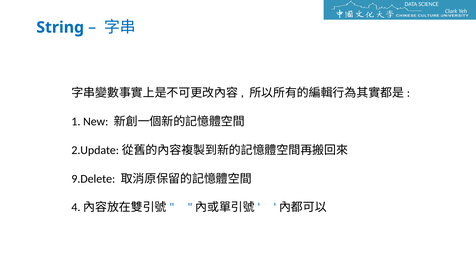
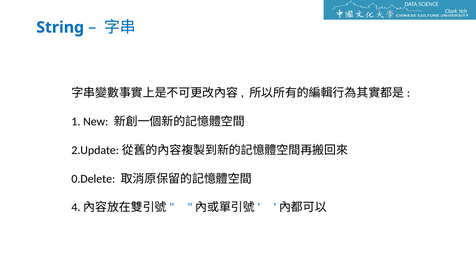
9.Delete: 9.Delete -> 0.Delete (93, 179)
